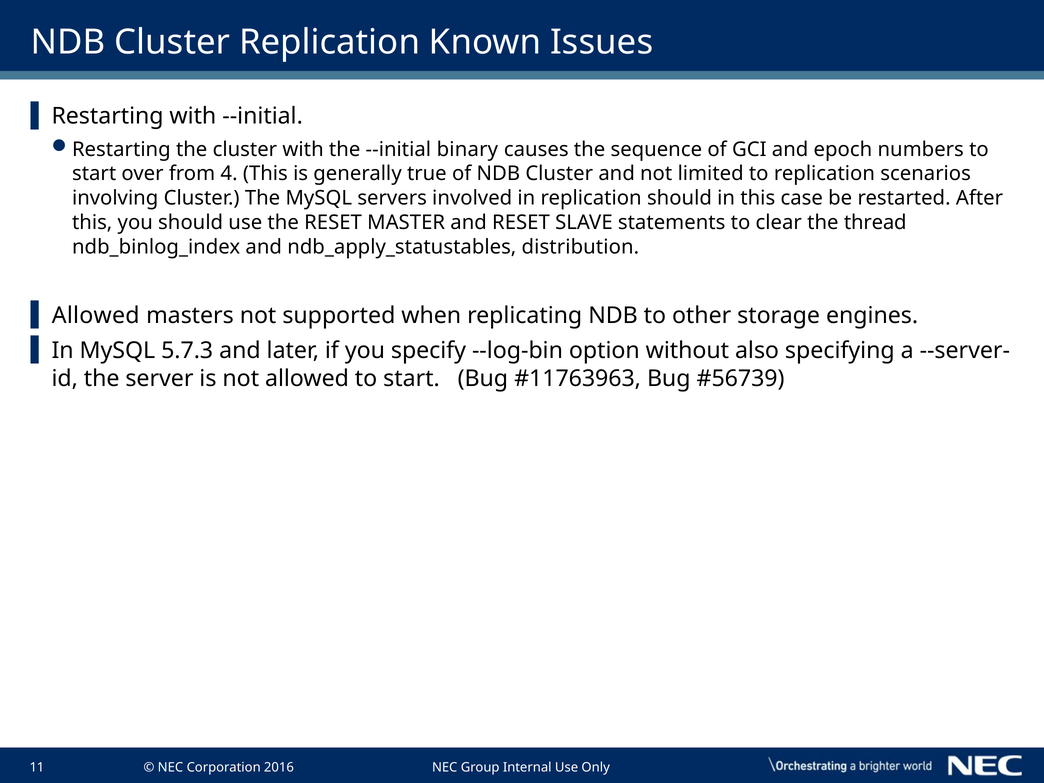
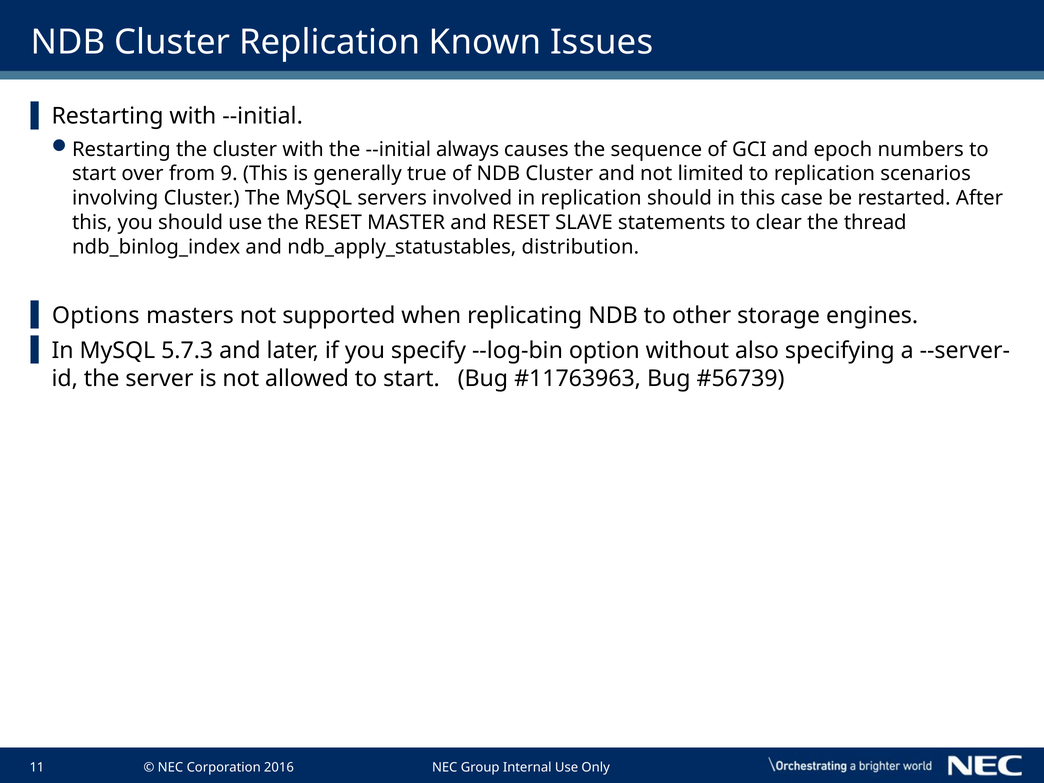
binary: binary -> always (468, 149)
4: 4 -> 9 (229, 174)
Allowed: Allowed -> Options (96, 315)
